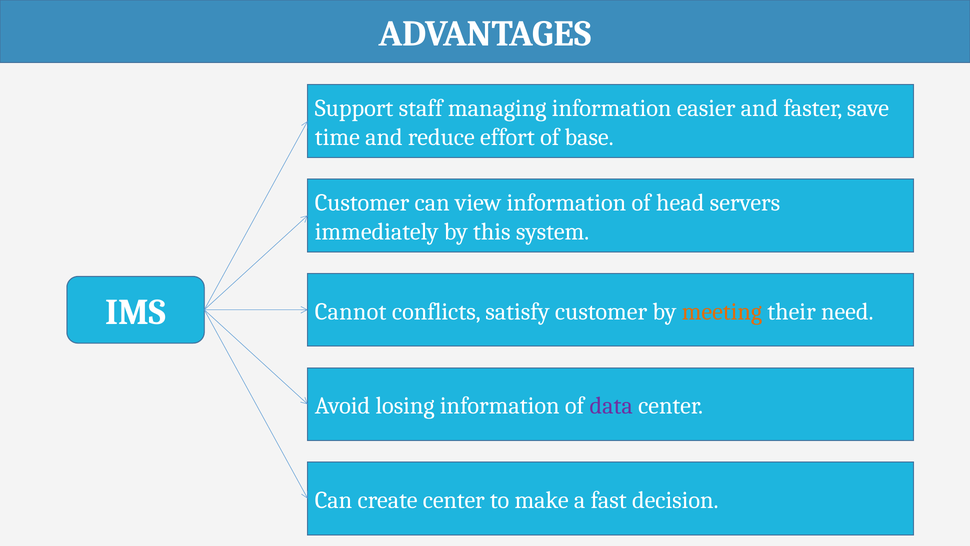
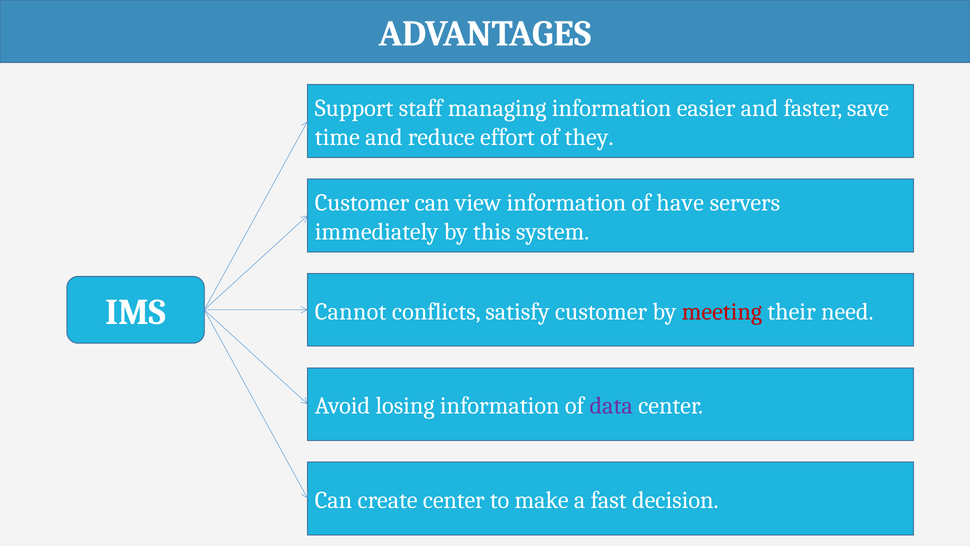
base: base -> they (589, 137)
head: head -> have (680, 202)
meeting colour: orange -> red (722, 311)
